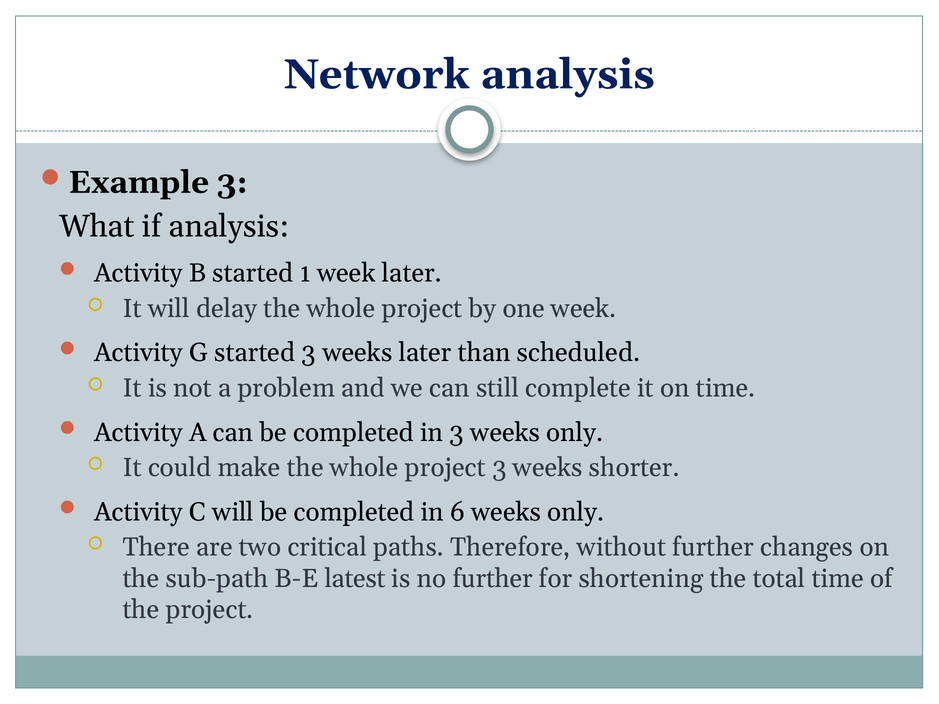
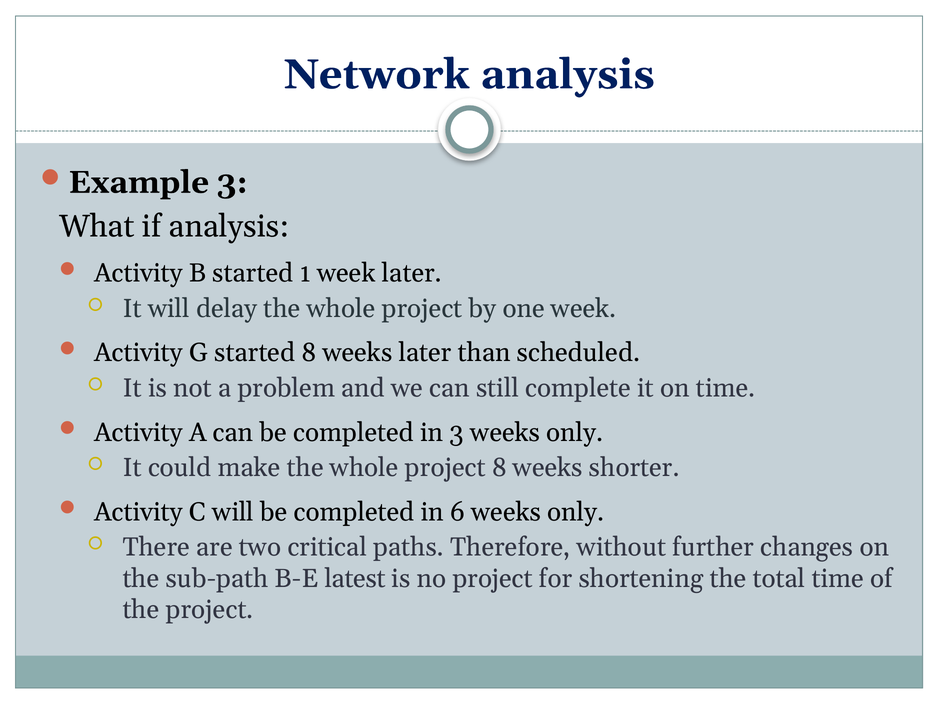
started 3: 3 -> 8 (309, 353)
project 3: 3 -> 8 (499, 468)
no further: further -> project (493, 579)
